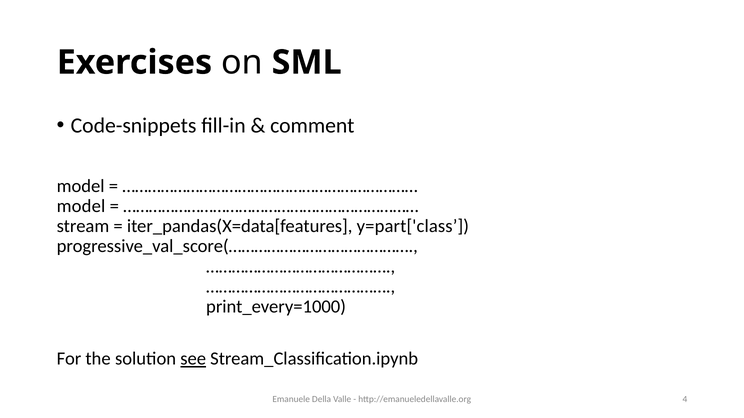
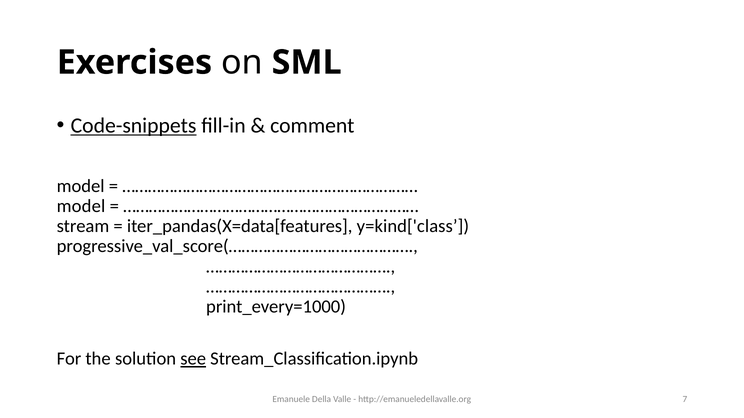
Code-snippets underline: none -> present (134, 126)
y=part['class: y=part['class -> y=kind['class (413, 227)
4: 4 -> 7 (685, 400)
